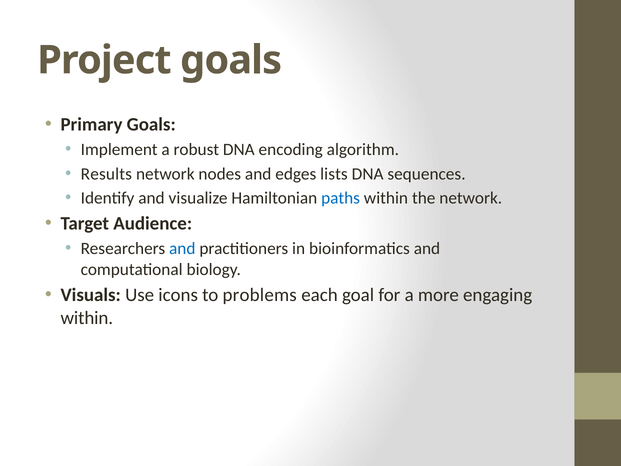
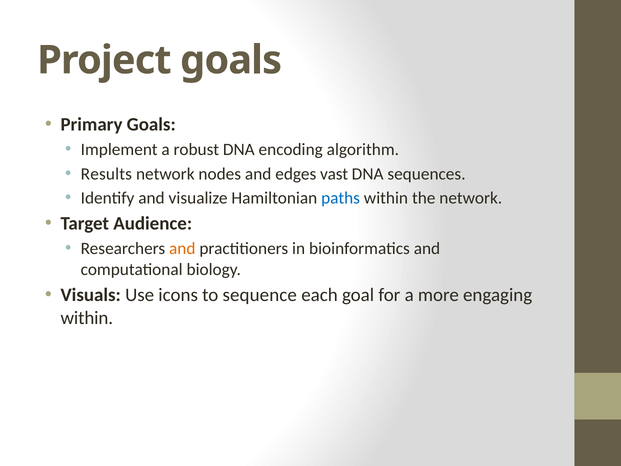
lists: lists -> vast (334, 174)
and colour: blue -> orange (182, 249)
problems: problems -> sequence (260, 295)
